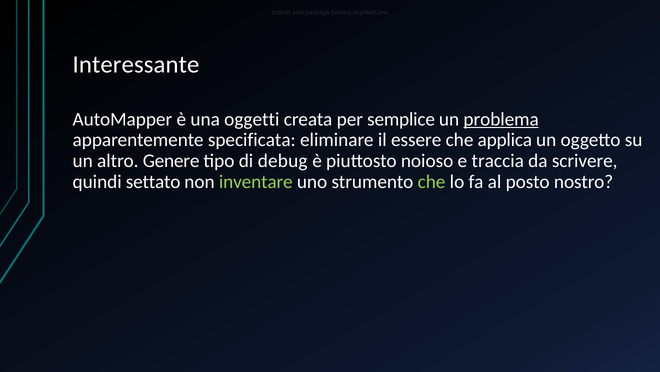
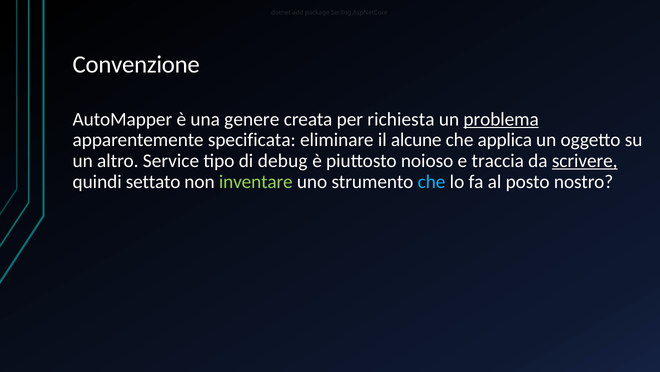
Interessante: Interessante -> Convenzione (136, 64)
oggetti: oggetti -> genere (252, 119)
semplice: semplice -> richiesta (401, 119)
essere: essere -> alcune (416, 140)
Genere: Genere -> Service (171, 161)
scrivere underline: none -> present (585, 161)
che colour: light green -> light blue (432, 181)
